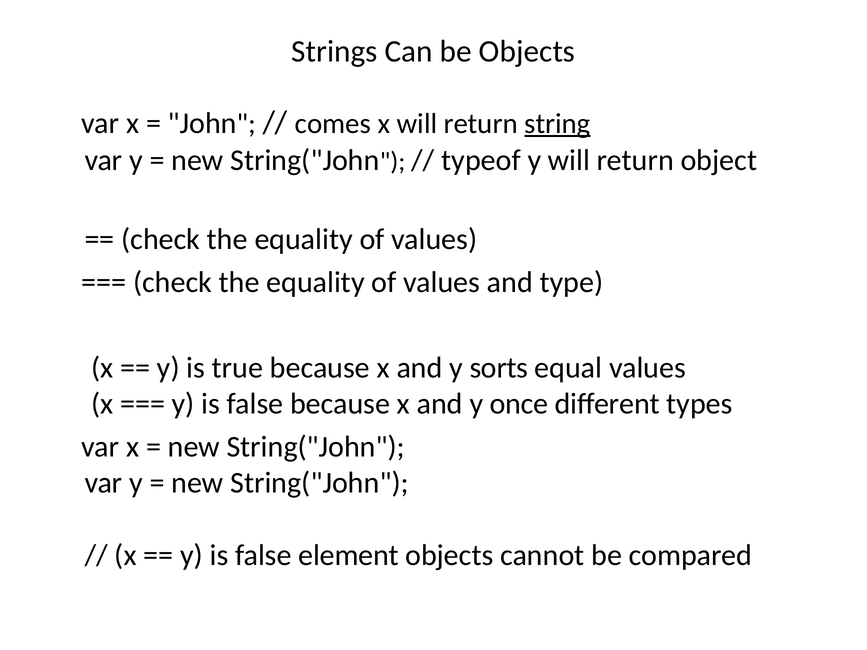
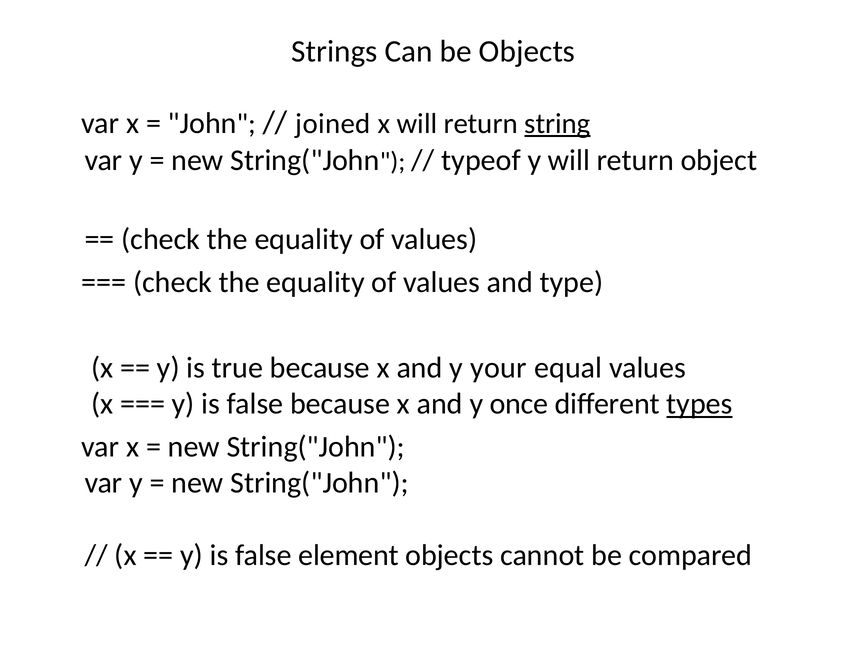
comes: comes -> joined (333, 124)
sorts: sorts -> your (499, 368)
types underline: none -> present (700, 404)
